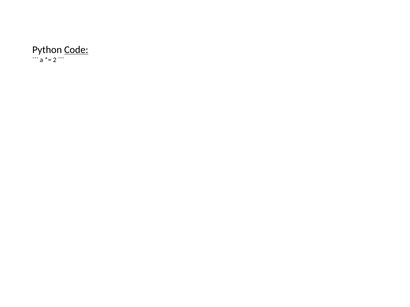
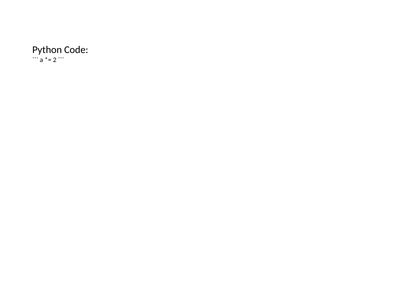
Code underline: present -> none (76, 50)
